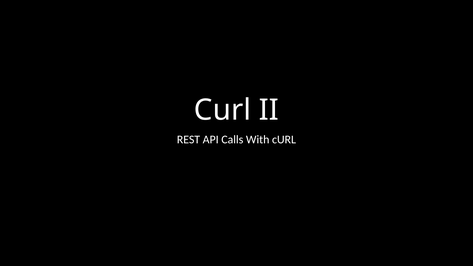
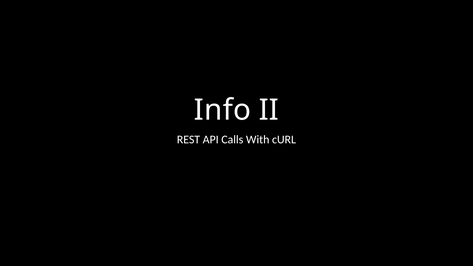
Curl: Curl -> Info (222, 110)
